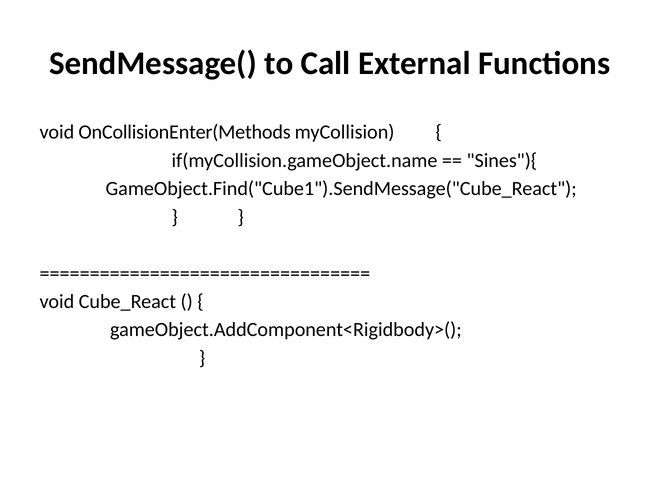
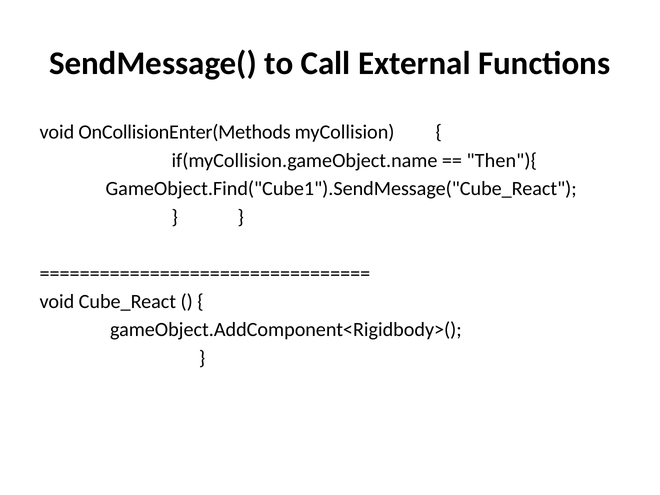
Sines"){: Sines"){ -> Then"){ (502, 161)
